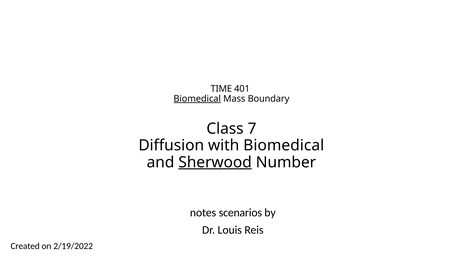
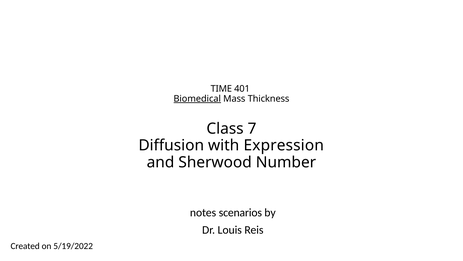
Boundary: Boundary -> Thickness (269, 99)
with Biomedical: Biomedical -> Expression (284, 145)
Sherwood underline: present -> none (215, 162)
2/19/2022: 2/19/2022 -> 5/19/2022 (73, 246)
